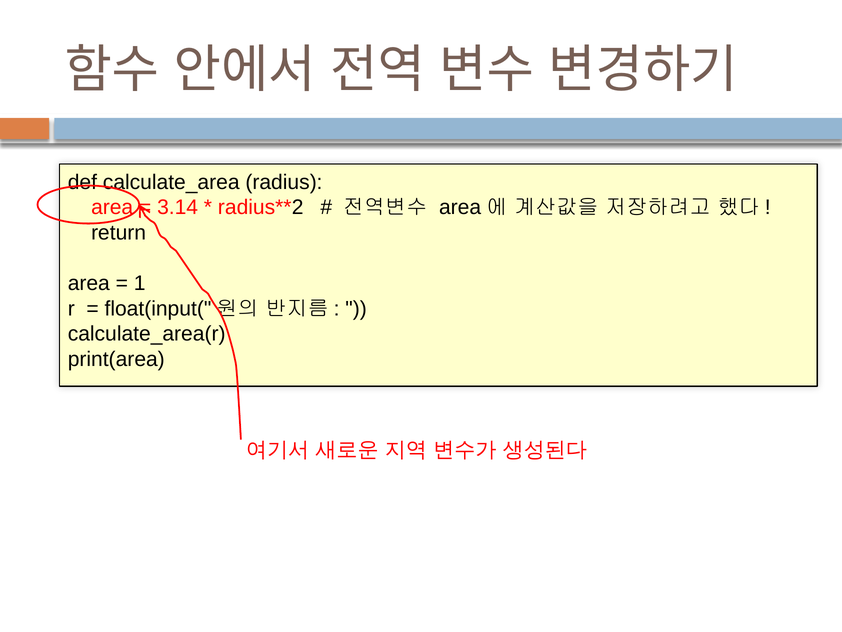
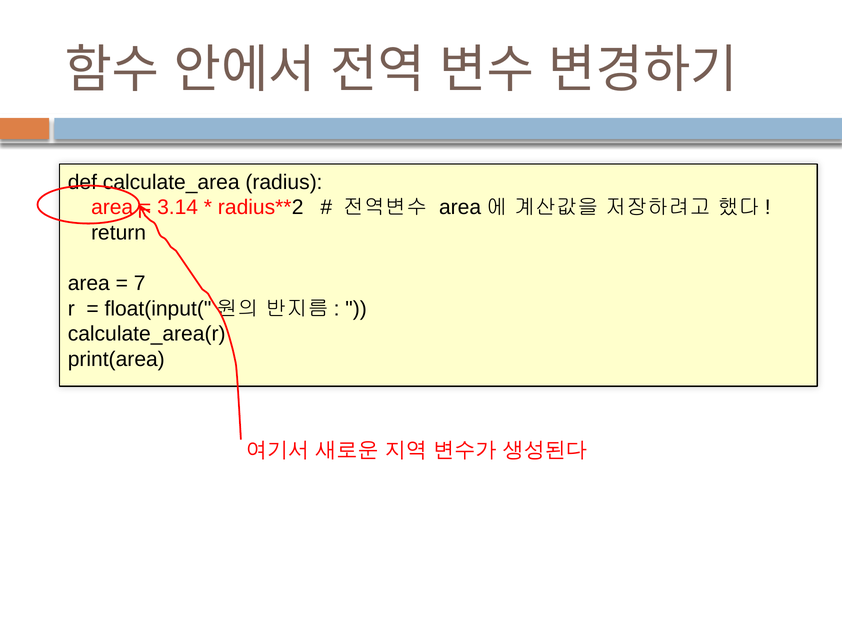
1: 1 -> 7 (140, 283)
